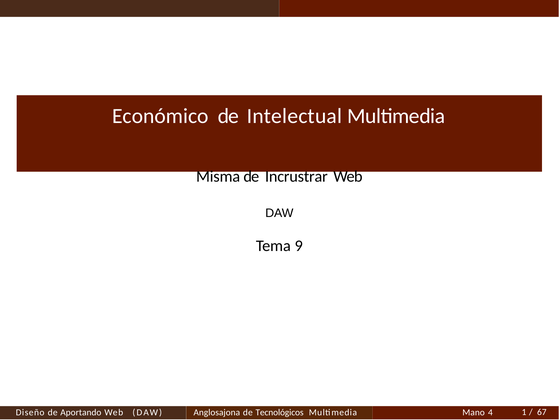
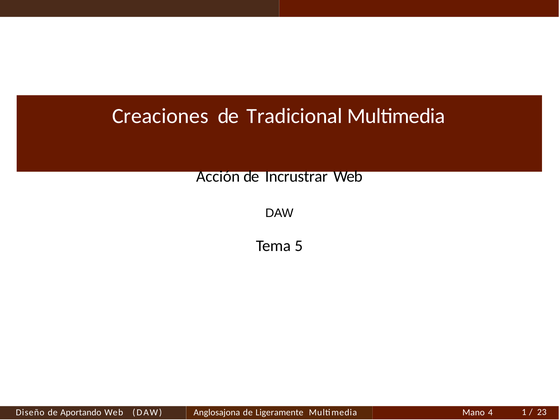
Económico: Económico -> Creaciones (160, 116)
Intelectual: Intelectual -> Tradicional (295, 116)
Misma: Misma -> Acción (218, 176)
9: 9 -> 5 (299, 246)
Tecnológicos: Tecnológicos -> Ligeramente (280, 412)
67: 67 -> 23 (542, 412)
